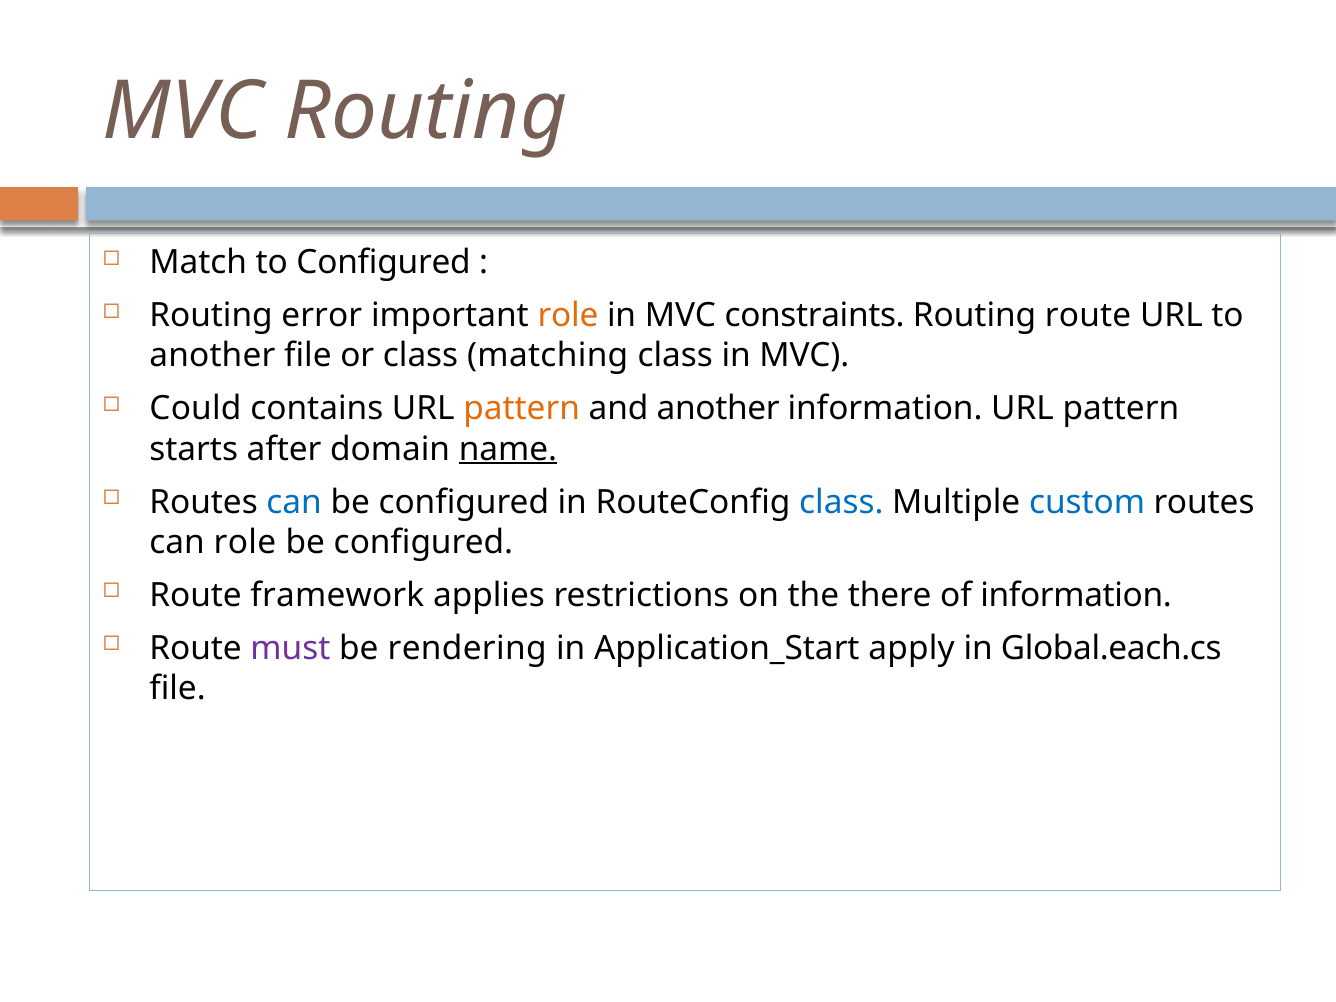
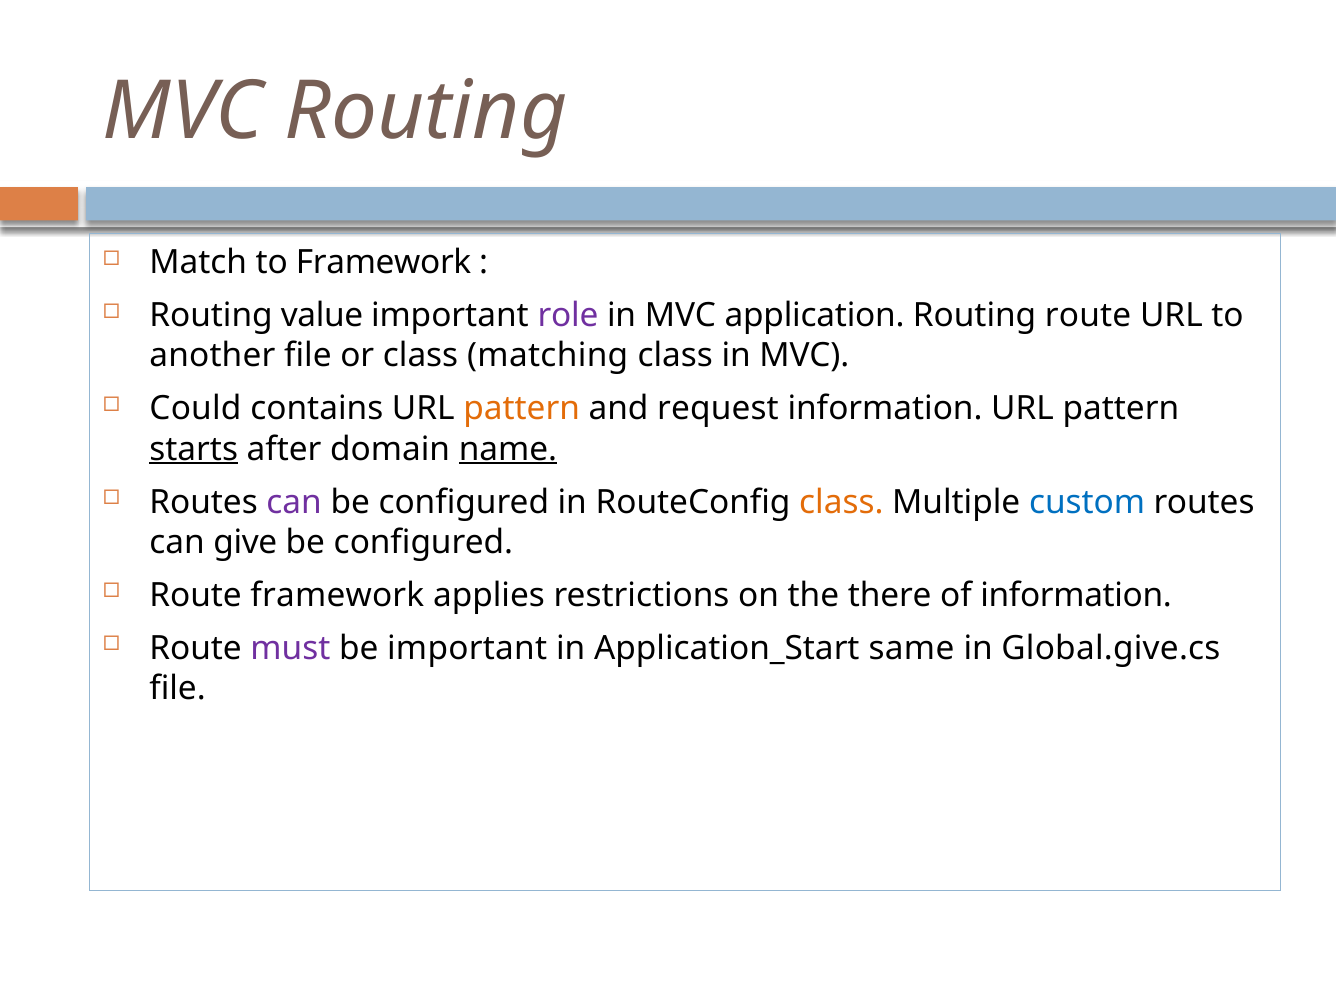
to Configured: Configured -> Framework (384, 263)
error: error -> value (322, 316)
role colour: orange -> purple (568, 316)
constraints: constraints -> application (815, 316)
and another: another -> request (718, 409)
starts underline: none -> present (194, 449)
can colour: blue -> purple (294, 502)
class colour: blue -> orange (841, 502)
can role: role -> give (245, 542)
be rendering: rendering -> important (467, 648)
apply: apply -> same (911, 648)
Global.each.cs: Global.each.cs -> Global.give.cs (1111, 648)
